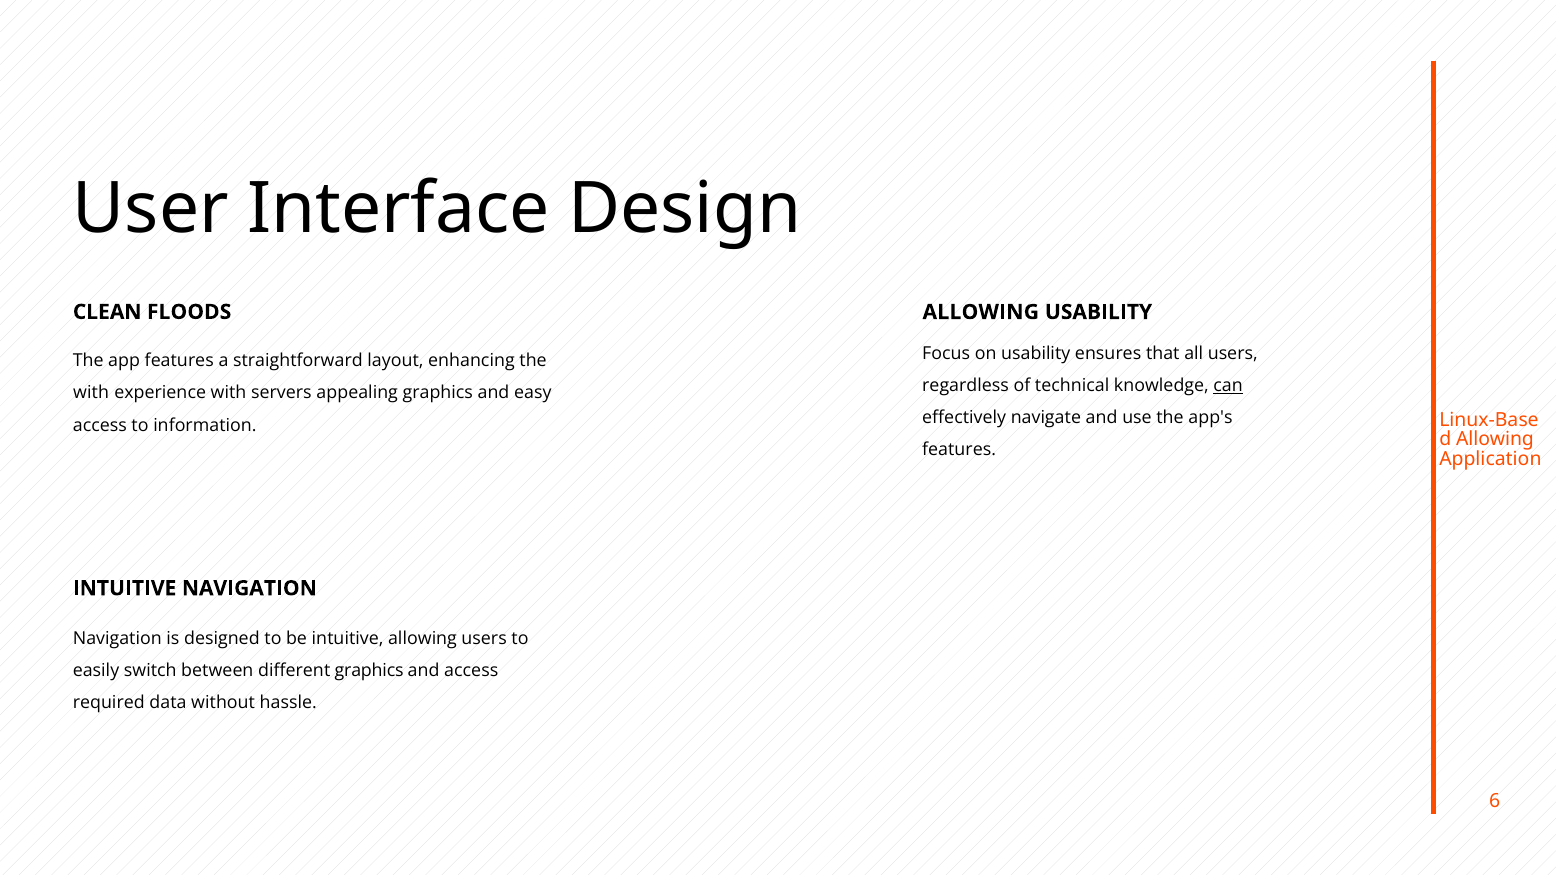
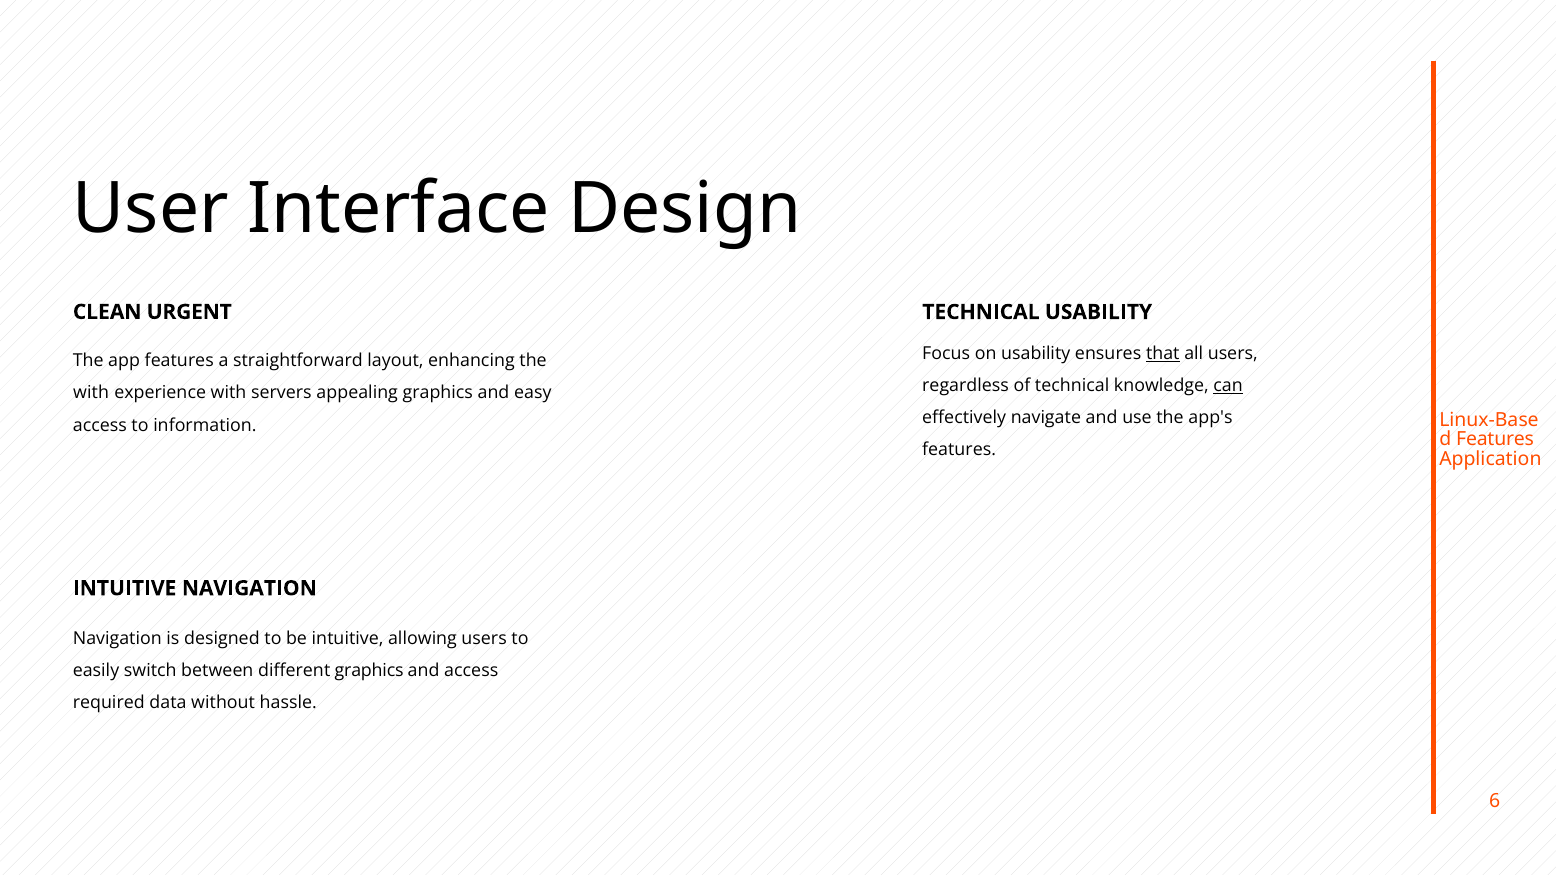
FLOODS: FLOODS -> URGENT (189, 312)
ALLOWING: ALLOWING -> TECHNICAL (981, 312)
that underline: none -> present (1163, 354)
Allowing: Allowing -> Features (1495, 439)
